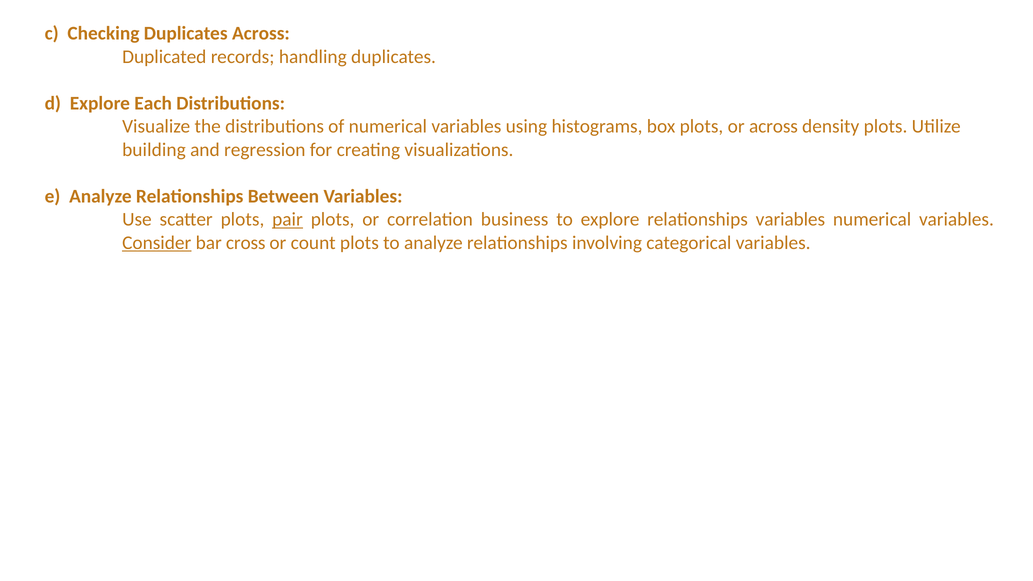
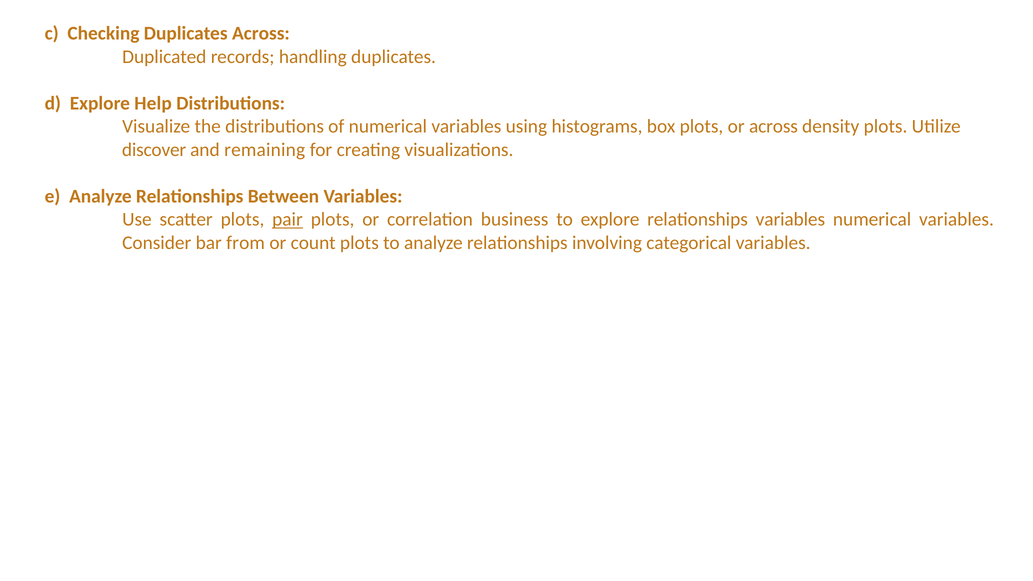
Each: Each -> Help (153, 103)
building: building -> discover (154, 150)
regression: regression -> remaining (265, 150)
Consider underline: present -> none (157, 243)
cross: cross -> from (246, 243)
